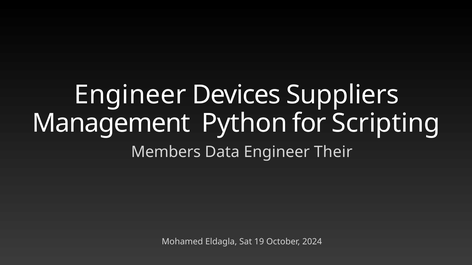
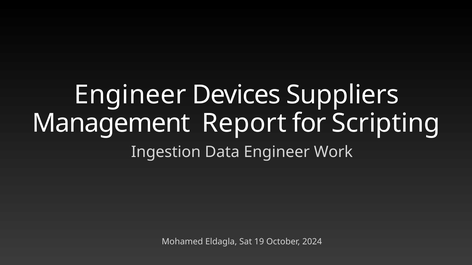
Python: Python -> Report (244, 123)
Members: Members -> Ingestion (166, 152)
Their: Their -> Work (333, 152)
